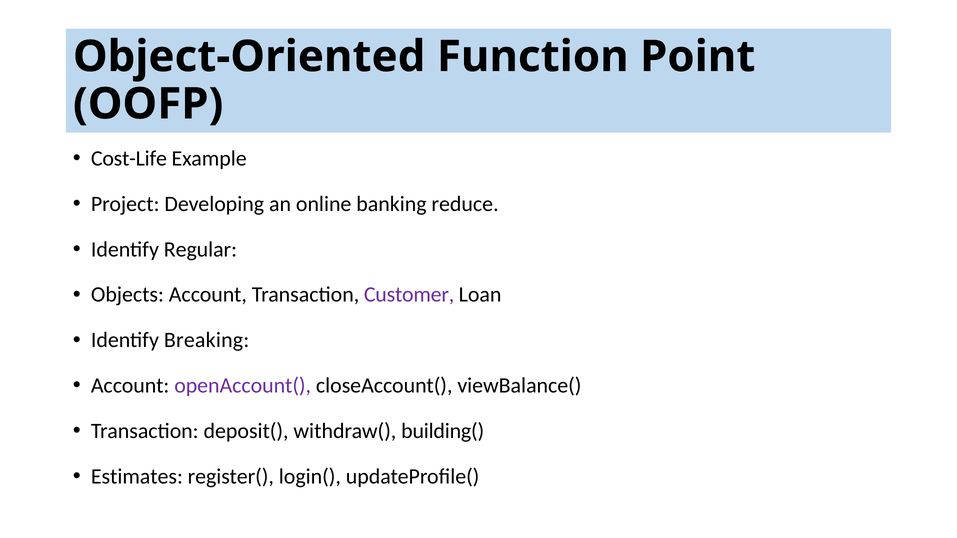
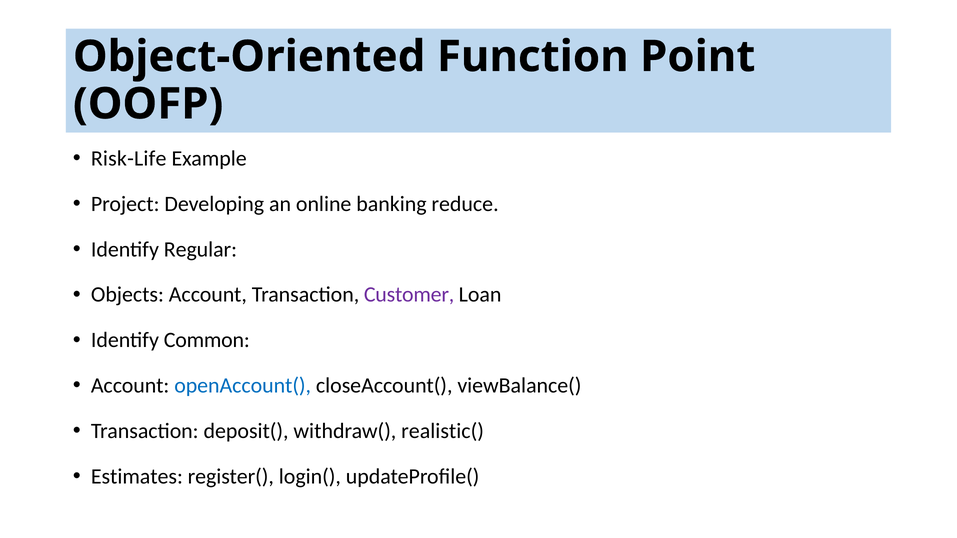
Cost-Life: Cost-Life -> Risk-Life (129, 159)
Breaking: Breaking -> Common (207, 340)
openAccount( colour: purple -> blue (243, 386)
building(: building( -> realistic( (443, 431)
